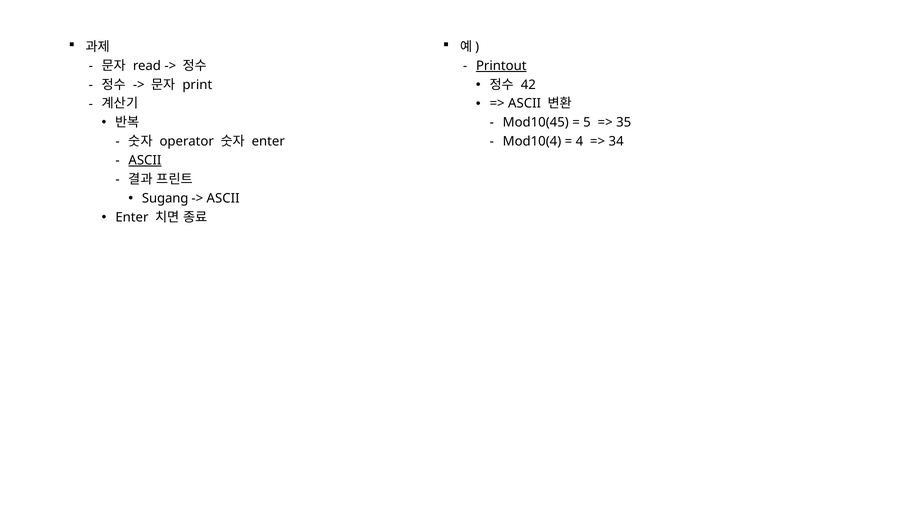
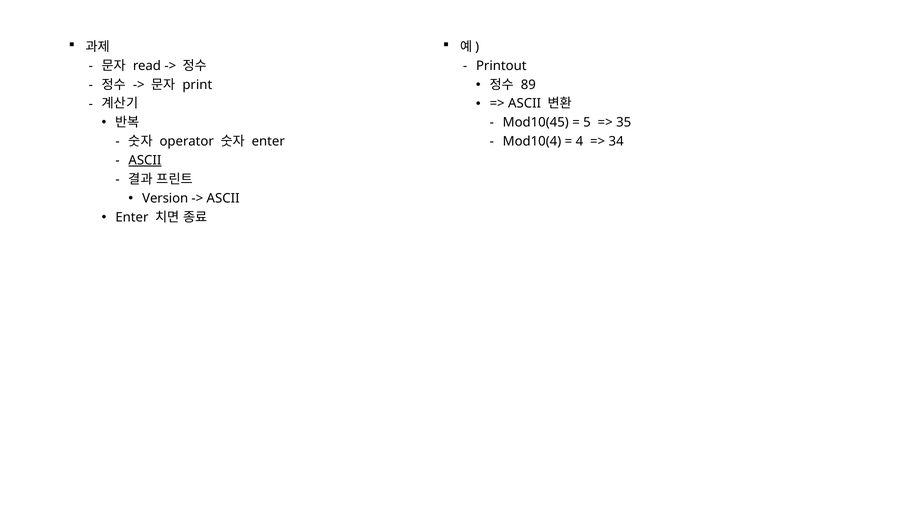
Printout underline: present -> none (501, 66)
42: 42 -> 89 (528, 85)
Sugang: Sugang -> Version (165, 198)
